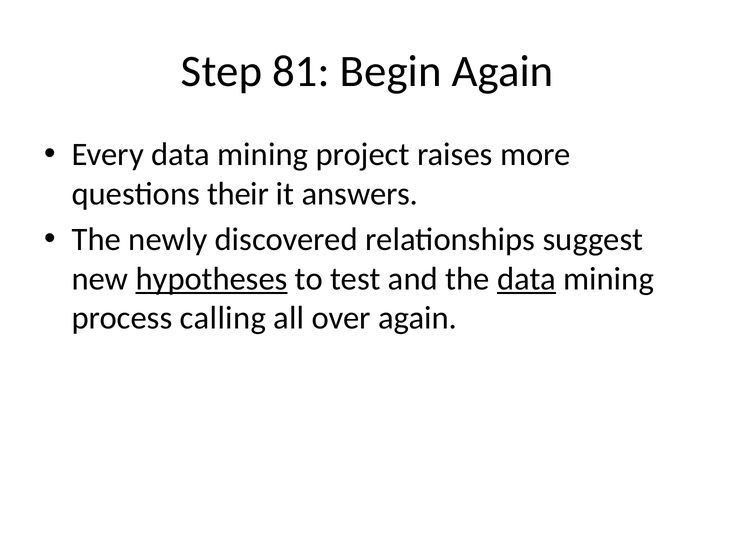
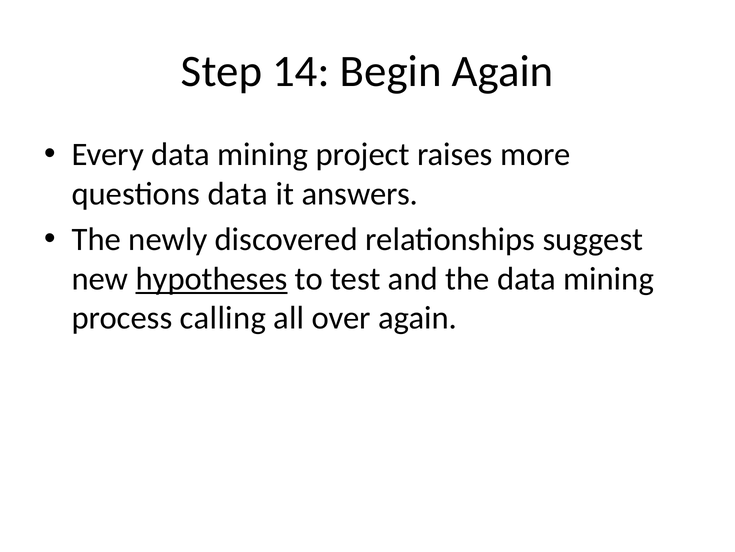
81: 81 -> 14 (301, 71)
questions their: their -> data (238, 193)
data underline: present -> none (526, 278)
